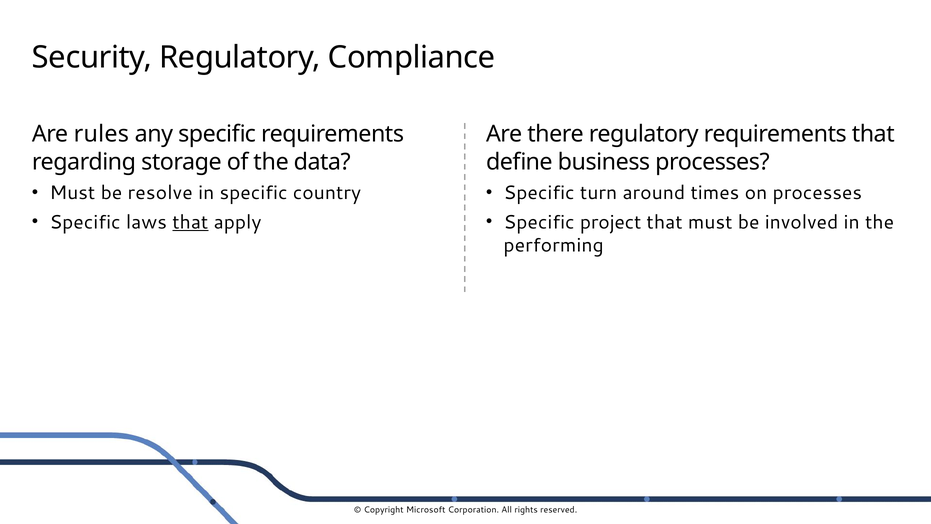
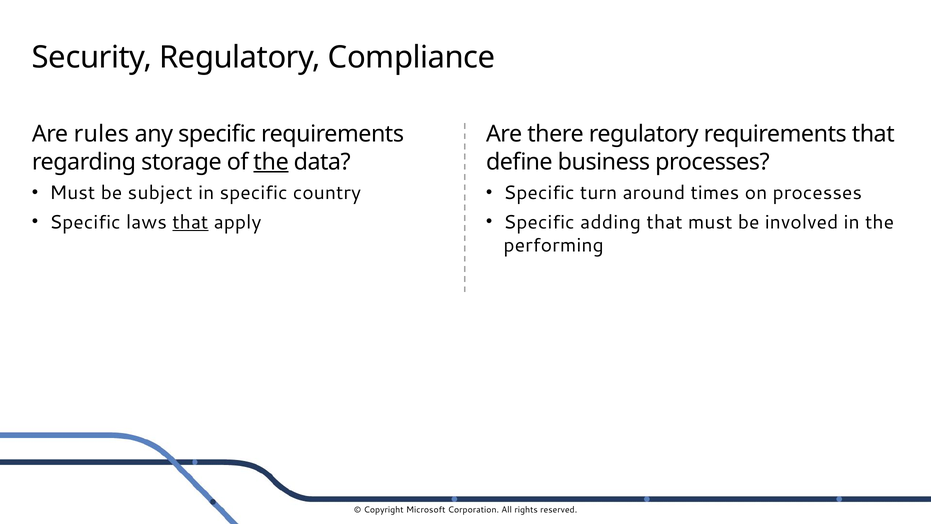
the underline: none -> present (271, 162)
resolve: resolve -> subject (160, 193)
project: project -> adding (610, 222)
